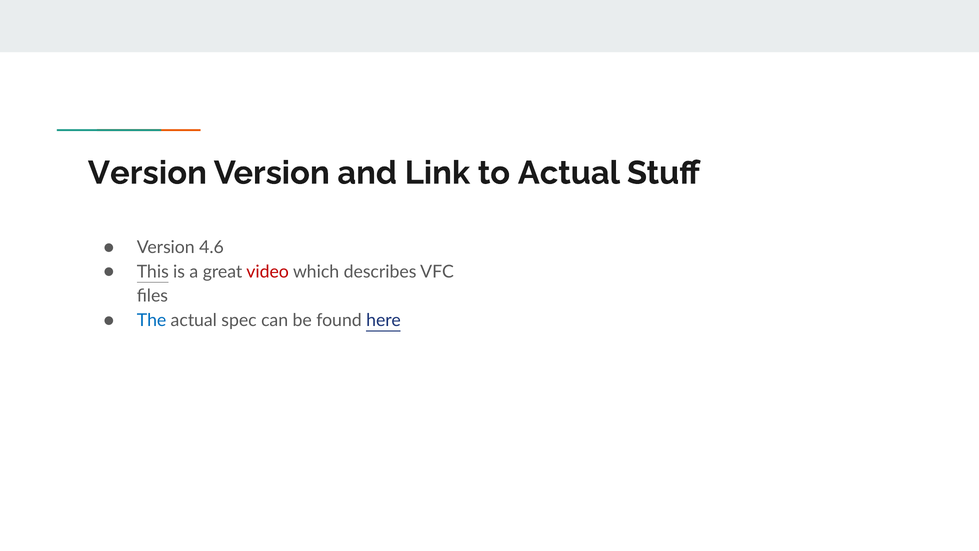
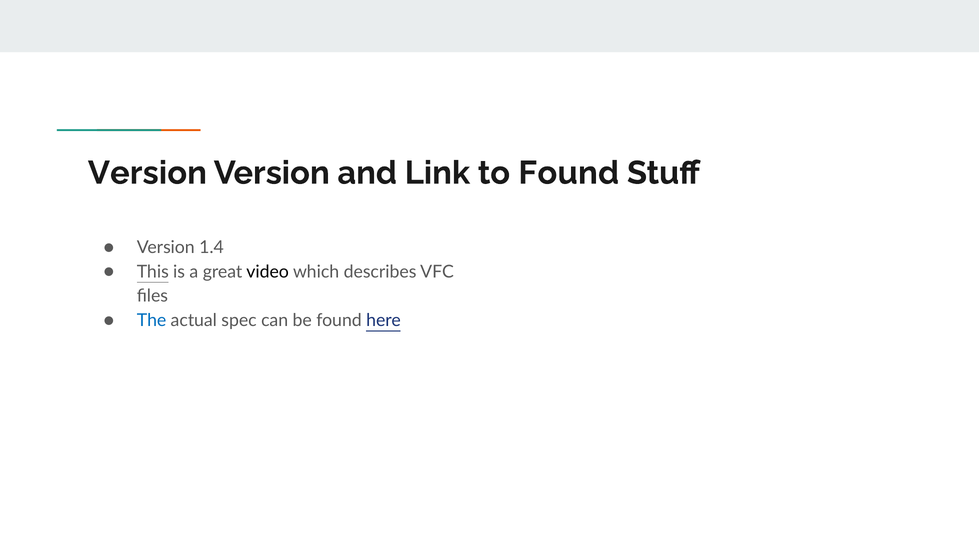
to Actual: Actual -> Found (569, 173)
4.6: 4.6 -> 1.4 (212, 247)
video colour: red -> black (268, 272)
